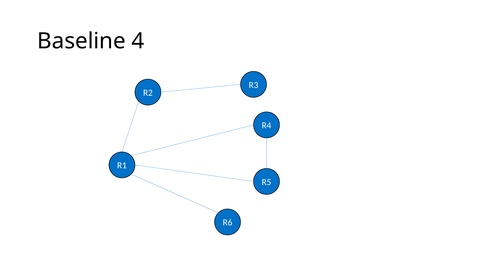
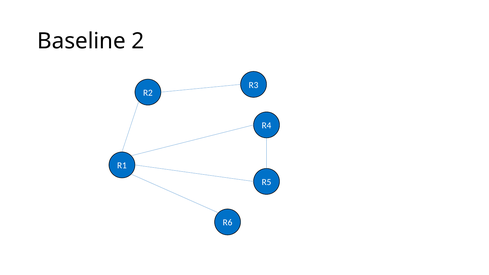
4: 4 -> 2 (138, 41)
